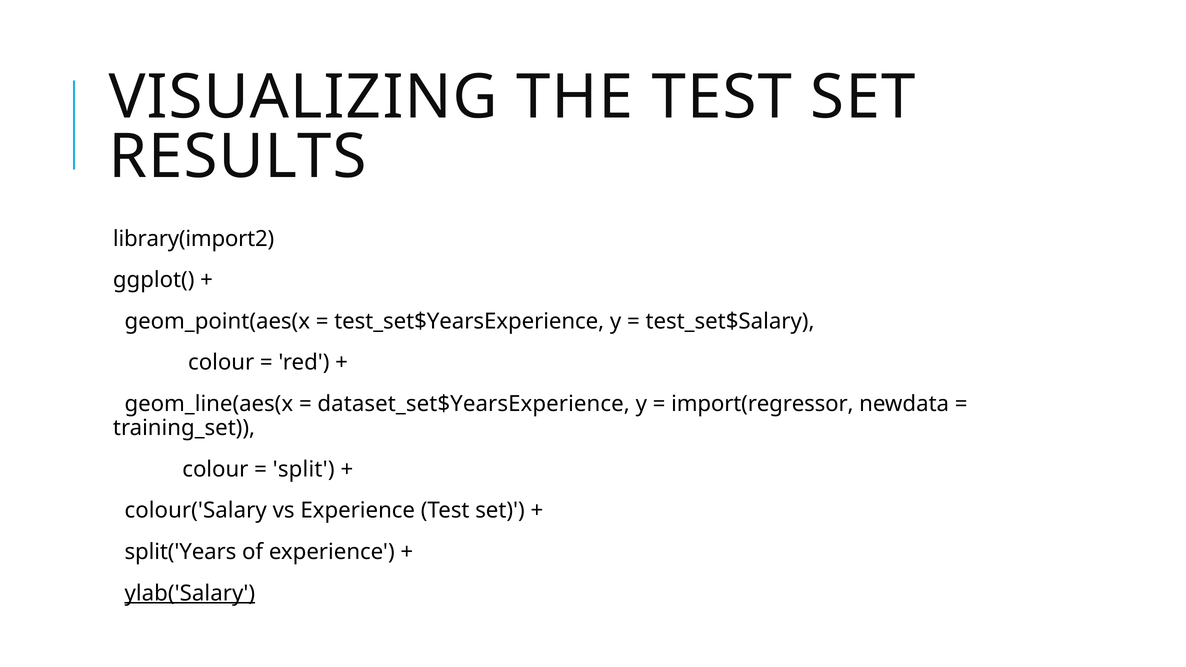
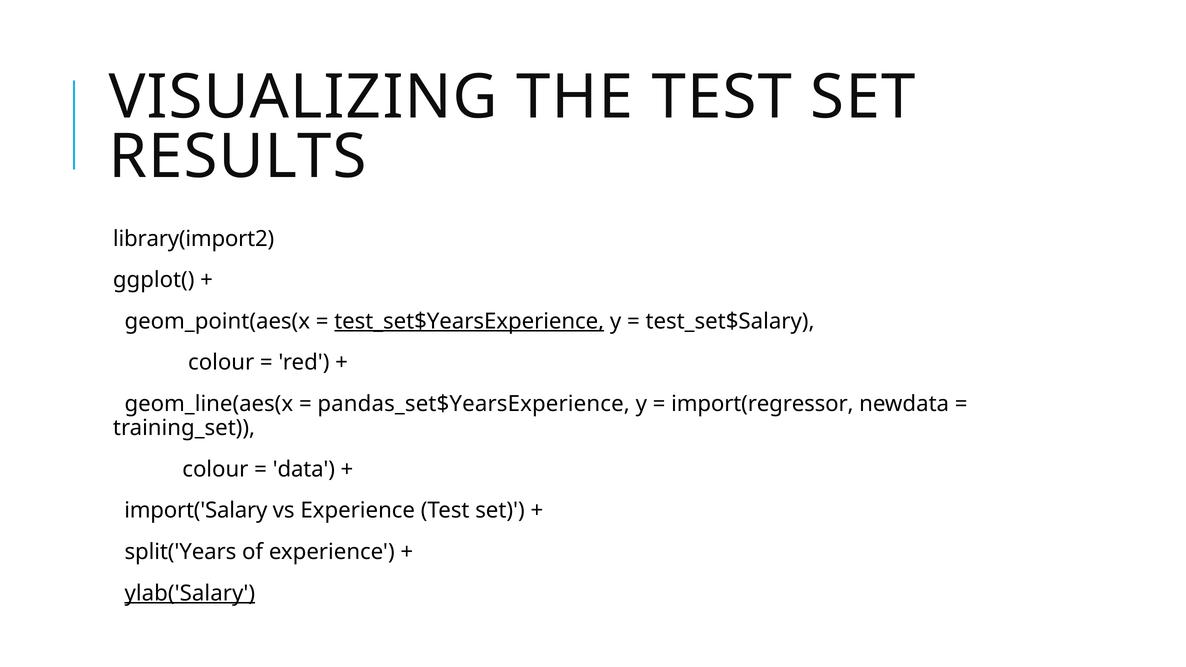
test_set$YearsExperience underline: none -> present (469, 321)
dataset_set$YearsExperience: dataset_set$YearsExperience -> pandas_set$YearsExperience (474, 404)
split: split -> data (304, 469)
colour('Salary: colour('Salary -> import('Salary (196, 511)
